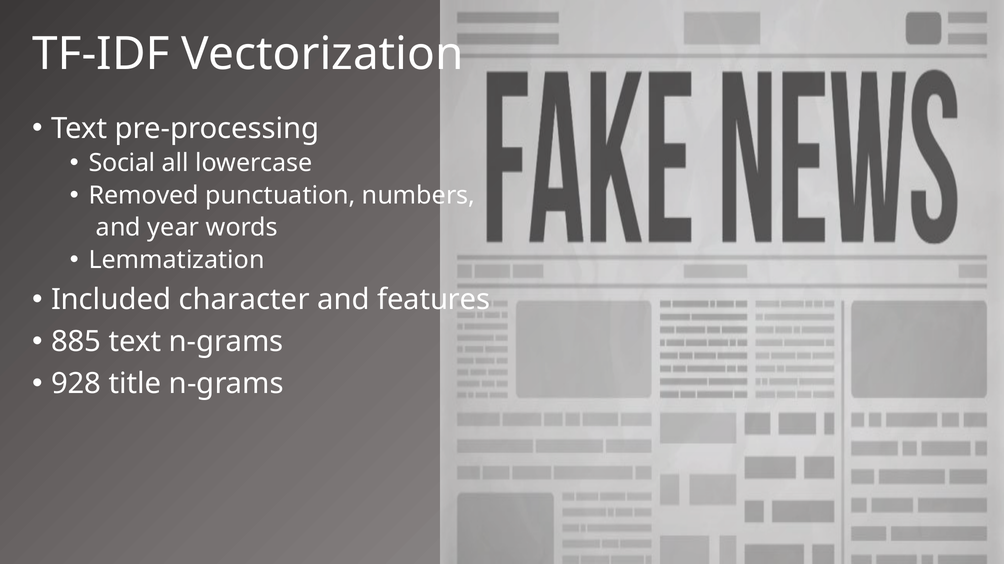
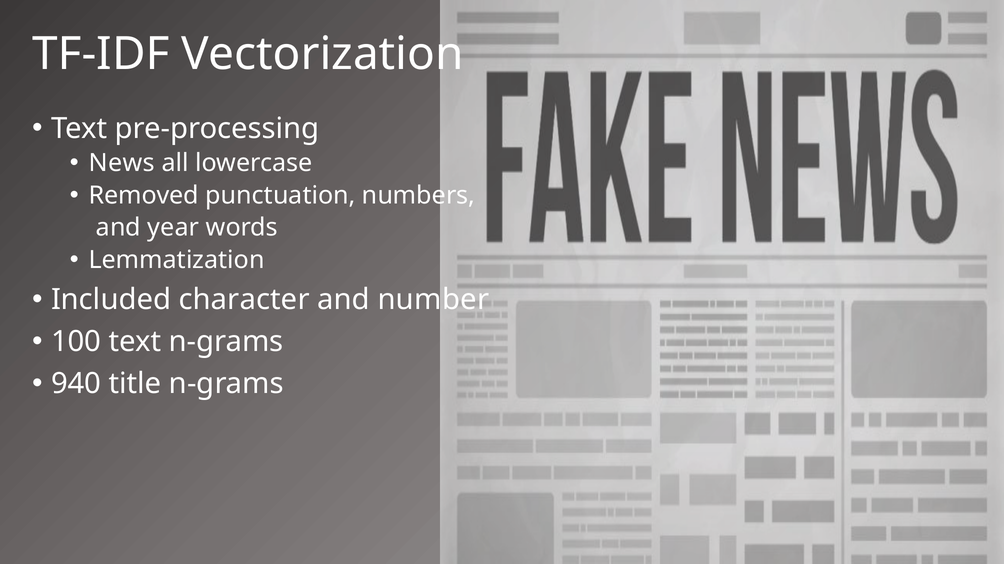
Social: Social -> News (122, 163)
features: features -> number (433, 300)
885: 885 -> 100 (76, 342)
928: 928 -> 940 (76, 384)
